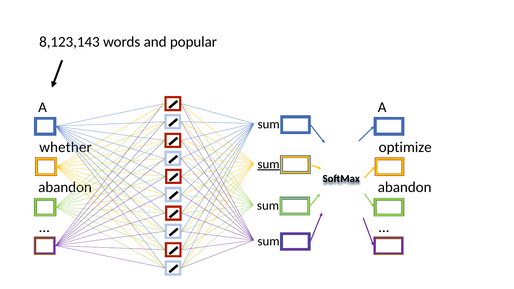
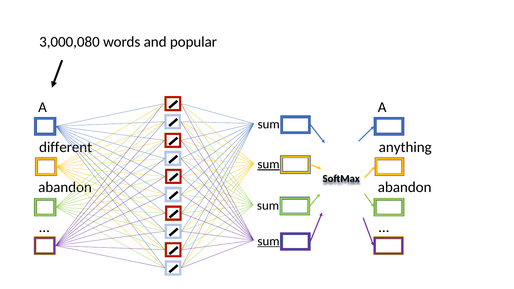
8,123,143: 8,123,143 -> 3,000,080 (69, 42)
whether: whether -> different (66, 147)
optimize: optimize -> anything (405, 147)
sum underline: none -> present (269, 241)
